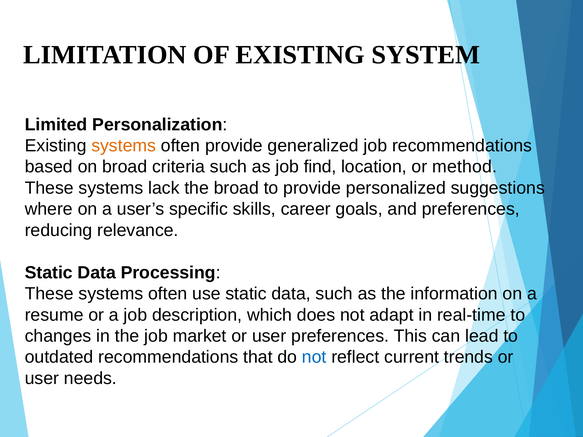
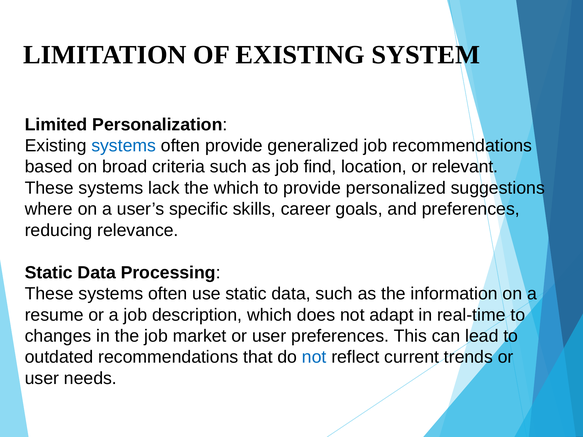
systems colour: orange -> blue (124, 146)
method: method -> relevant (465, 167)
the broad: broad -> which (236, 188)
